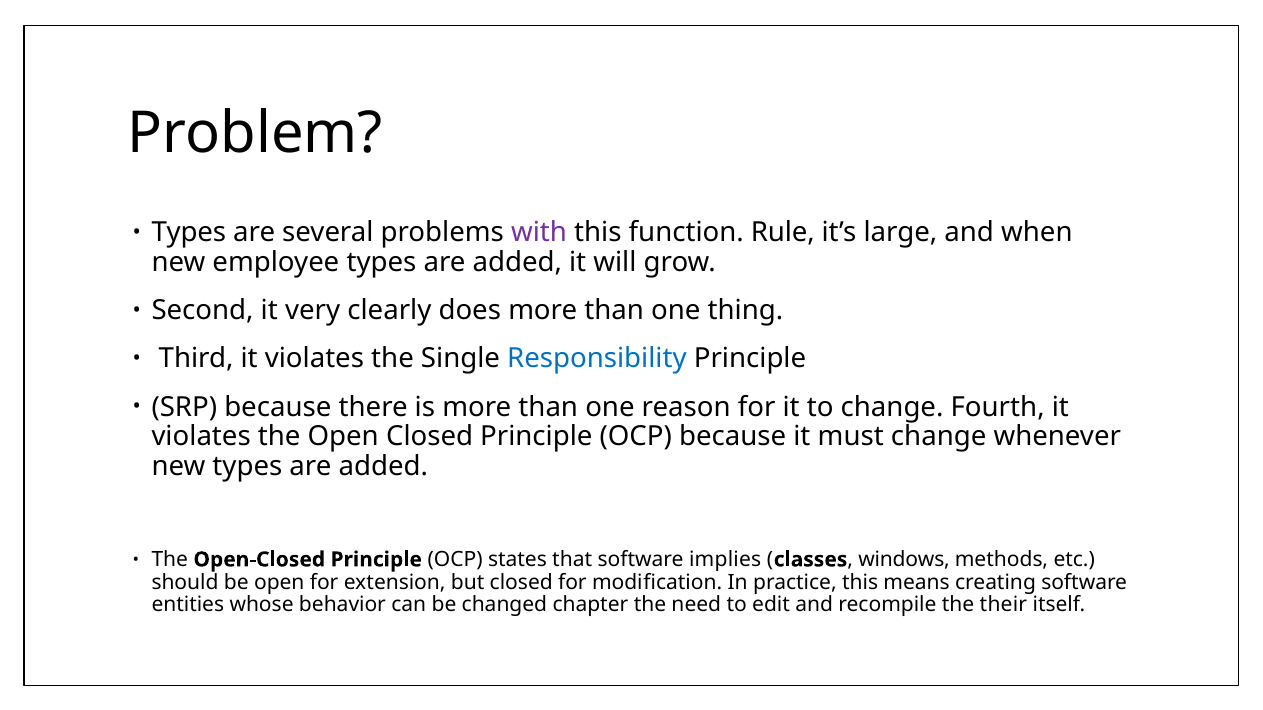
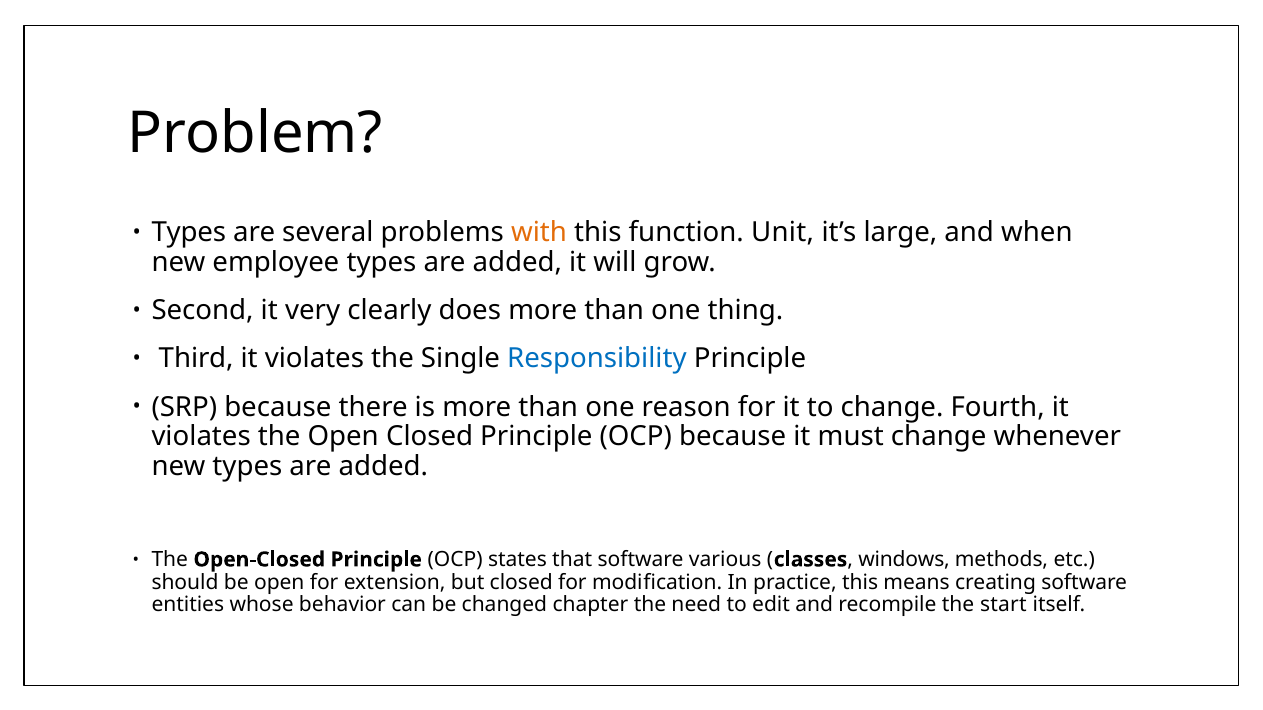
with colour: purple -> orange (539, 233)
Rule: Rule -> Unit (783, 233)
implies: implies -> various (725, 560)
their: their -> start (1003, 605)
